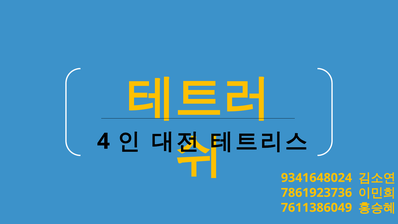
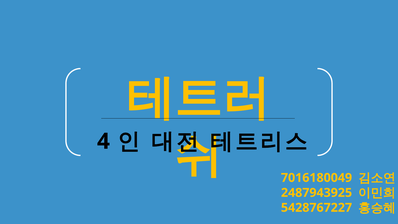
9341648024: 9341648024 -> 7016180049 (317, 178)
7861923736: 7861923736 -> 2487943925 (317, 193)
7611386049: 7611386049 -> 5428767227 (317, 208)
